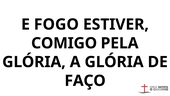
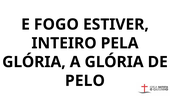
COMIGO: COMIGO -> INTEIRO (64, 43)
FAÇO: FAÇO -> PELO (85, 80)
